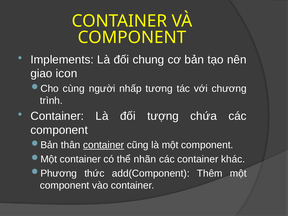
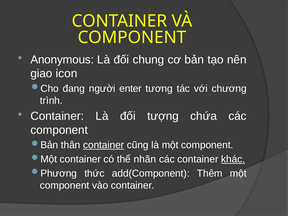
Implements: Implements -> Anonymous (62, 60)
cùng: cùng -> đang (74, 89)
nhấp: nhấp -> enter (131, 89)
khác underline: none -> present (233, 159)
